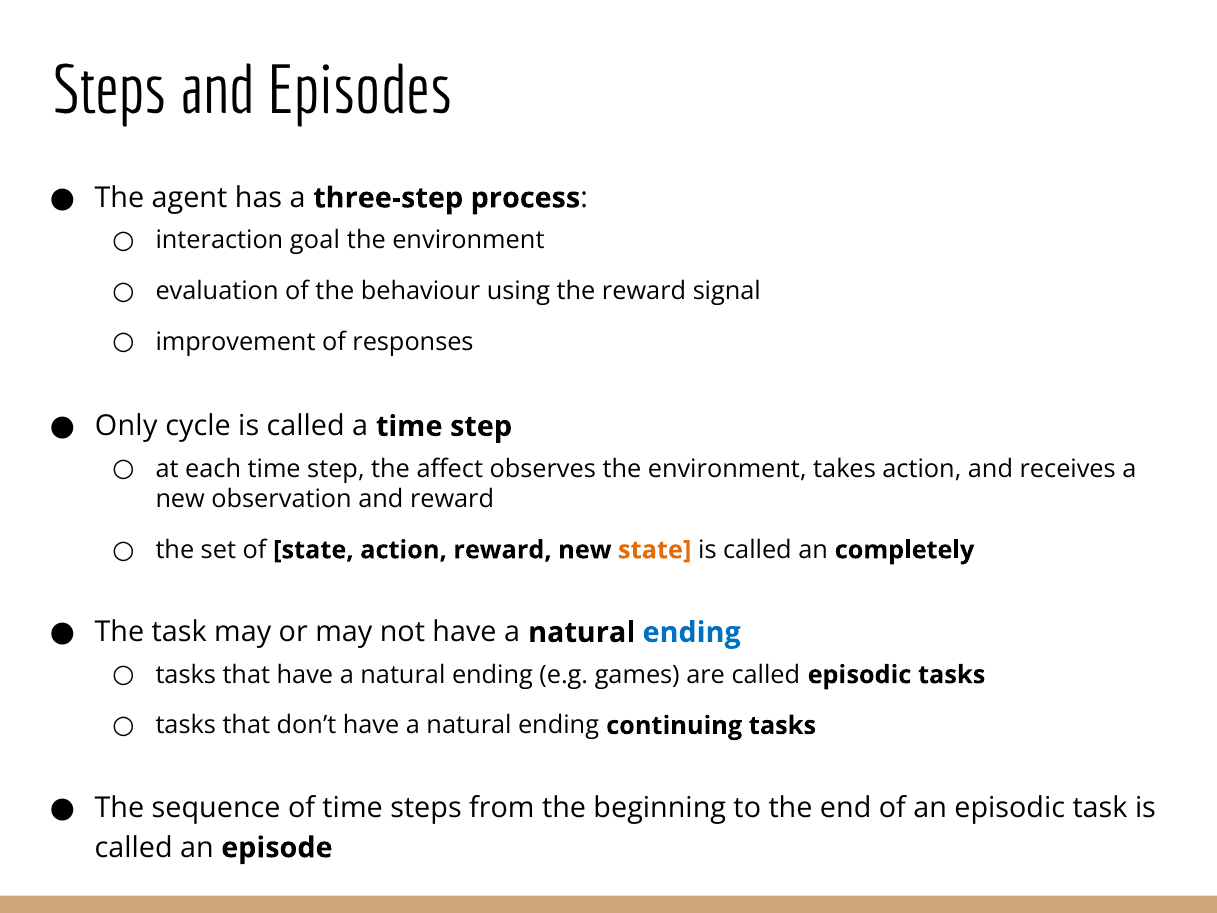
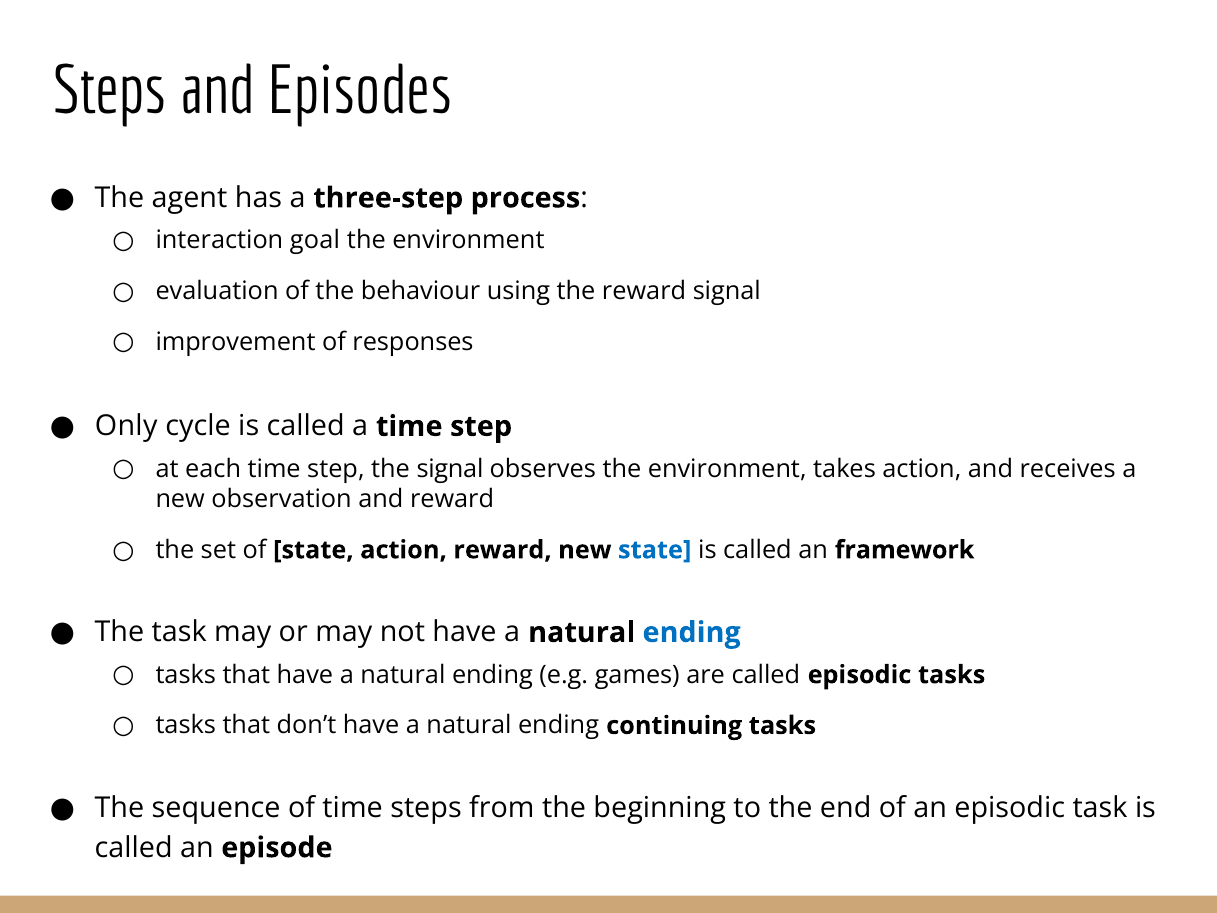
the affect: affect -> signal (450, 469)
state colour: orange -> blue (655, 550)
completely: completely -> framework (905, 550)
